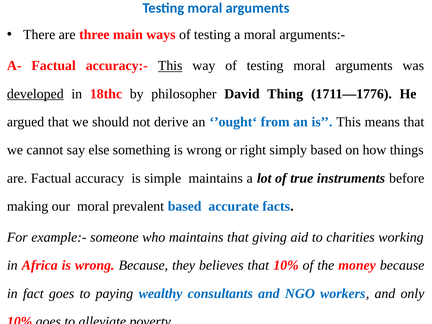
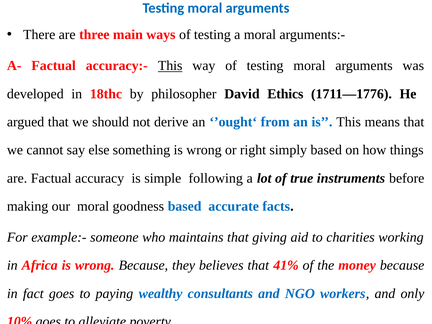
developed underline: present -> none (35, 94)
Thing: Thing -> Ethics (285, 94)
simple maintains: maintains -> following (216, 178)
prevalent: prevalent -> goodness (138, 206)
that 10%: 10% -> 41% (286, 265)
